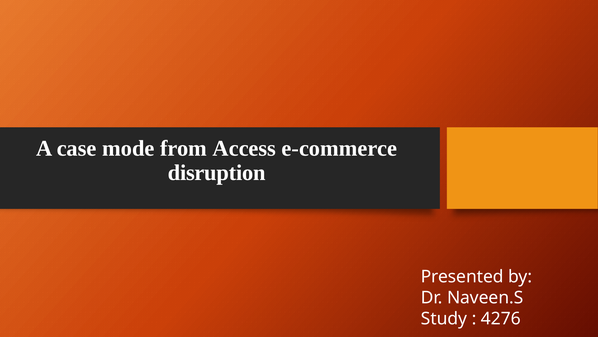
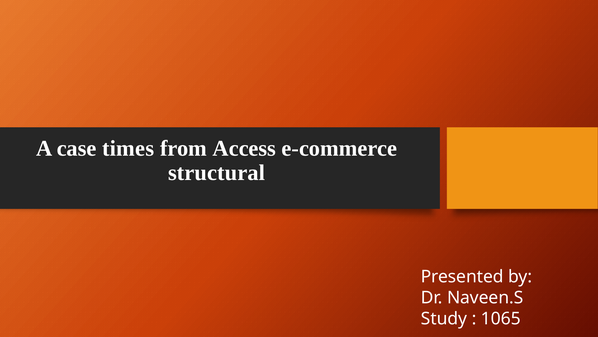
mode: mode -> times (128, 148)
disruption: disruption -> structural (217, 173)
4276: 4276 -> 1065 (501, 318)
